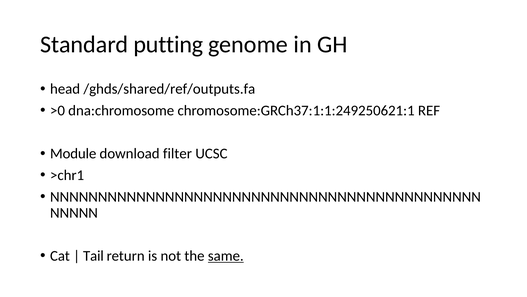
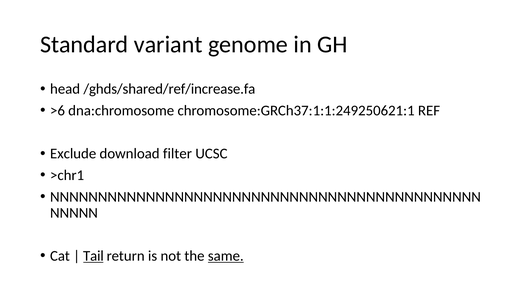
putting: putting -> variant (168, 44)
/ghds/shared/ref/outputs.fa: /ghds/shared/ref/outputs.fa -> /ghds/shared/ref/increase.fa (169, 89)
>0: >0 -> >6 (58, 110)
Module: Module -> Exclude (73, 153)
Tail underline: none -> present (93, 255)
